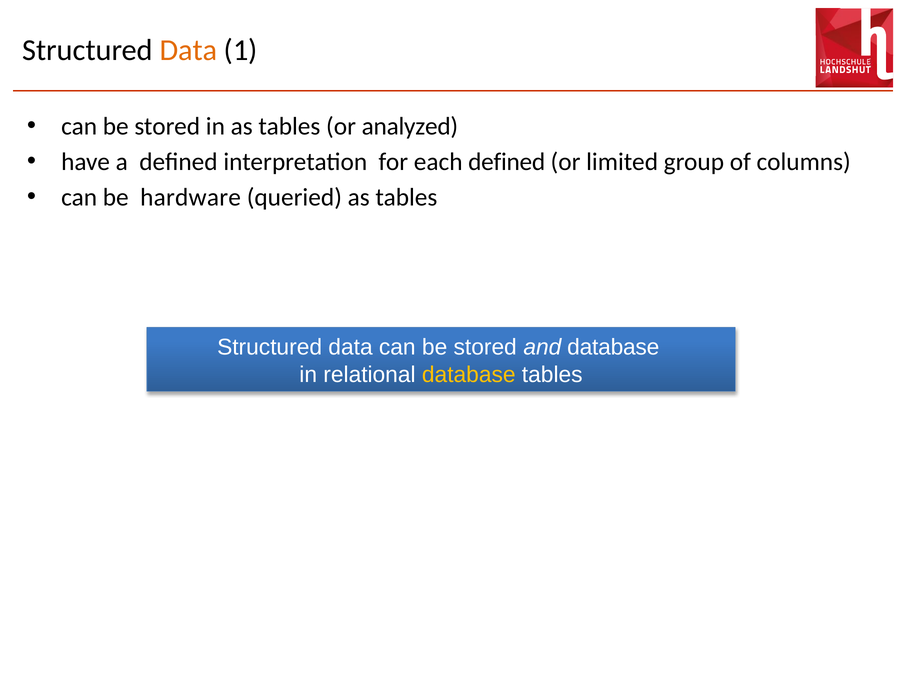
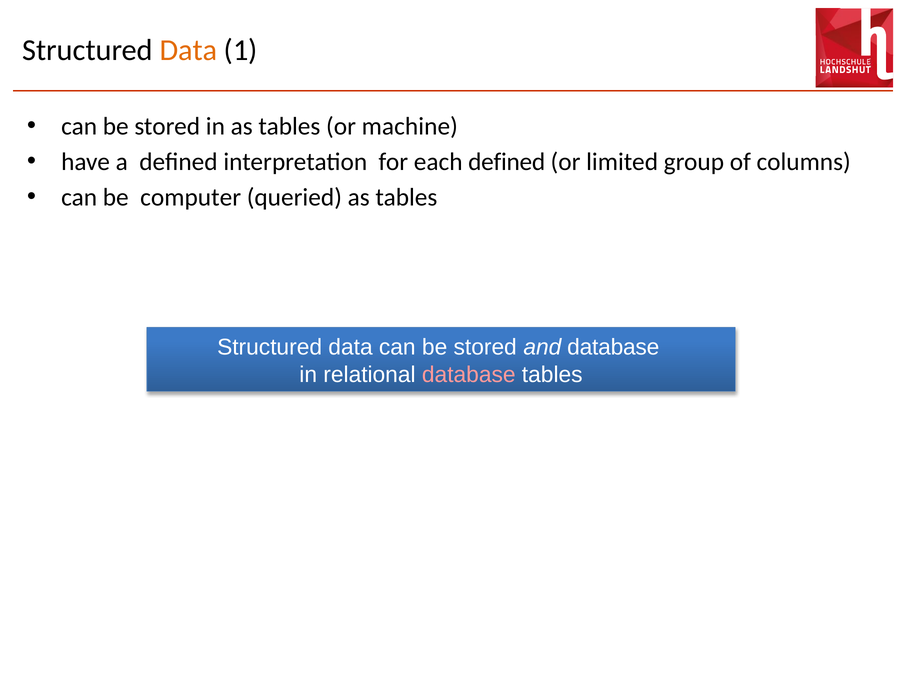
analyzed: analyzed -> machine (410, 126)
hardware: hardware -> computer (191, 197)
database colour: yellow -> pink (469, 374)
